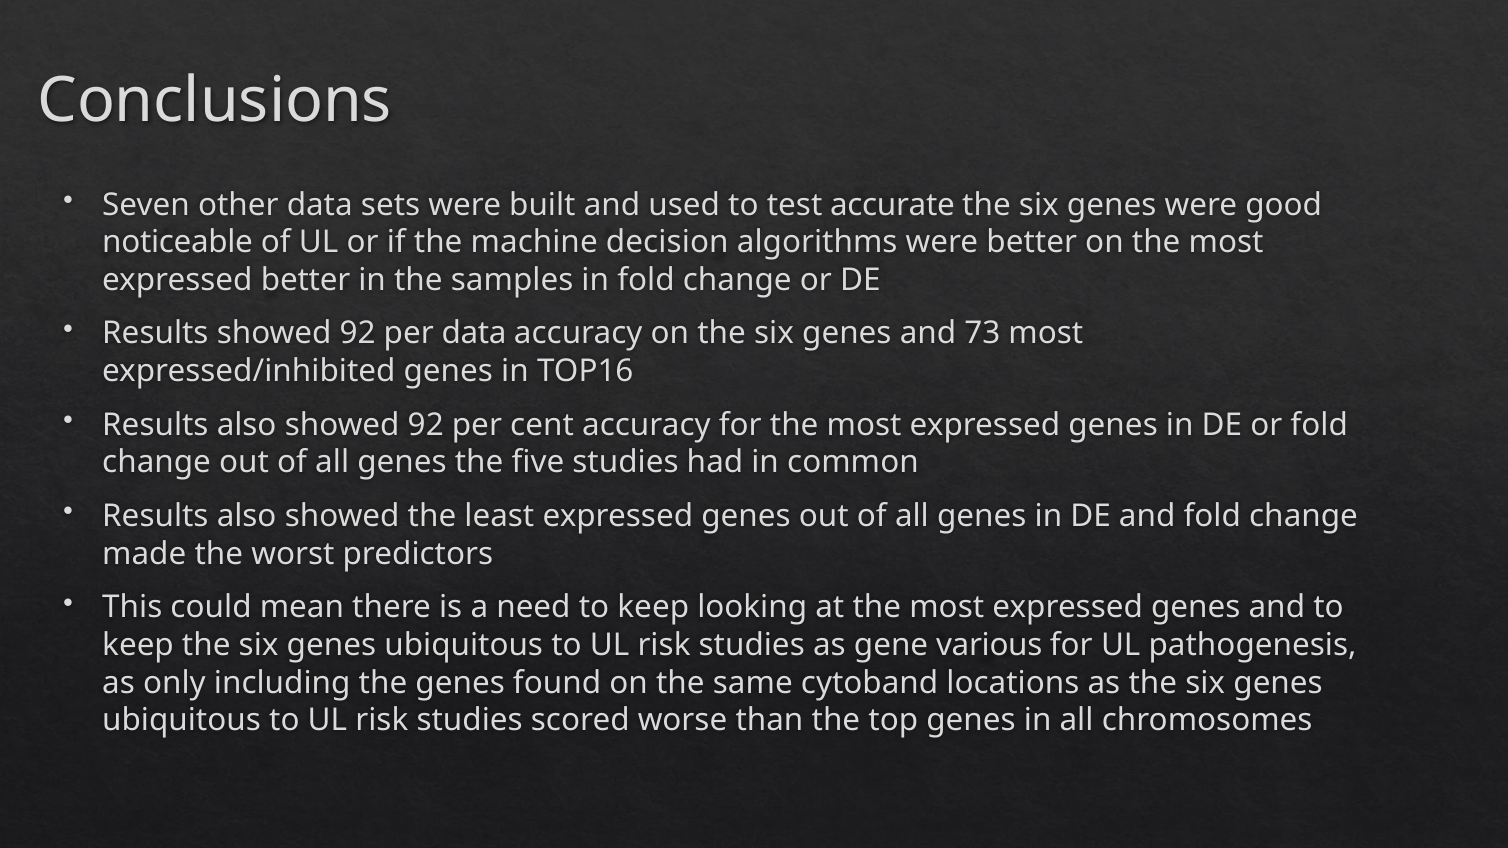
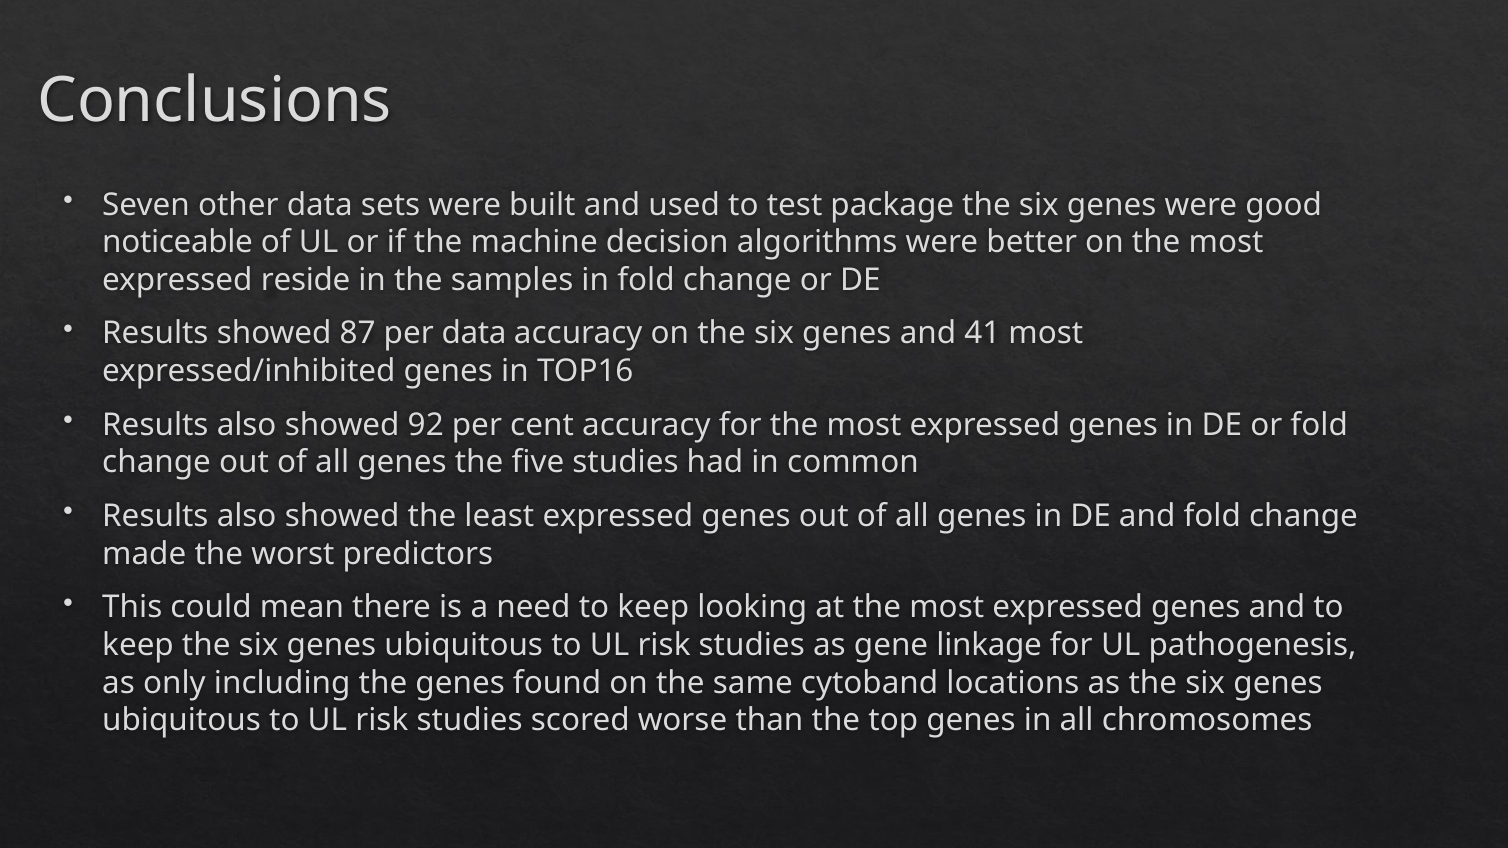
accurate: accurate -> package (892, 205)
expressed better: better -> reside (306, 280)
Results showed 92: 92 -> 87 (358, 334)
73: 73 -> 41 (982, 334)
various: various -> linkage (989, 645)
